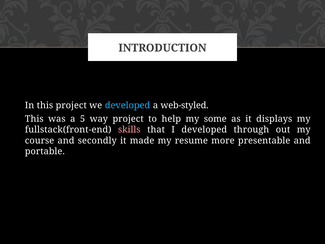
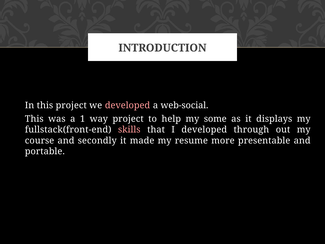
developed colour: light blue -> pink (128, 105)
web-styled: web-styled -> web-social (185, 105)
5: 5 -> 1 (83, 119)
